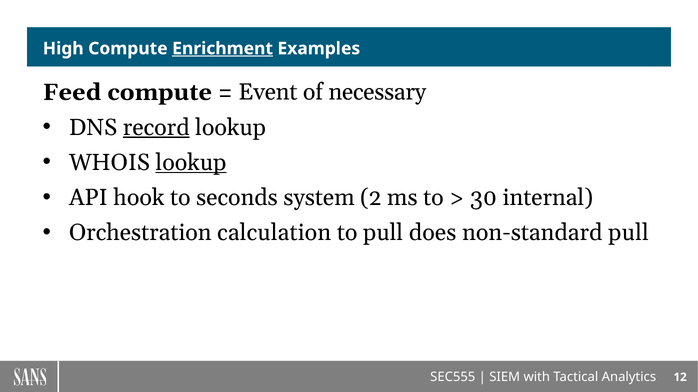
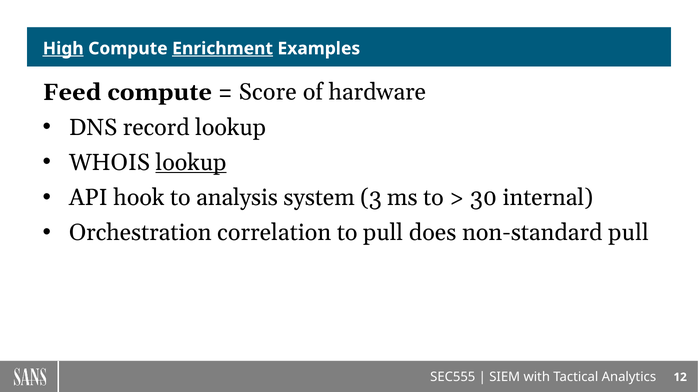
High underline: none -> present (63, 49)
Event: Event -> Score (268, 92)
necessary: necessary -> hardware (377, 92)
record underline: present -> none (156, 128)
seconds: seconds -> analysis (237, 198)
2: 2 -> 3 (371, 198)
calculation: calculation -> correlation (274, 233)
